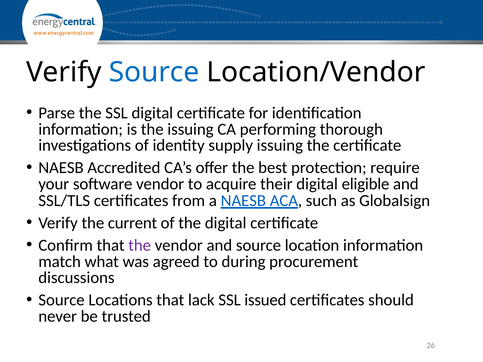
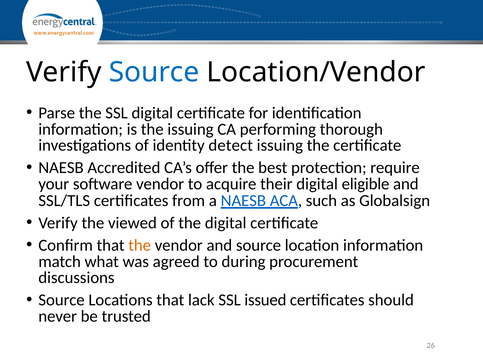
supply: supply -> detect (231, 146)
current: current -> viewed (132, 223)
the colour: purple -> orange (140, 245)
